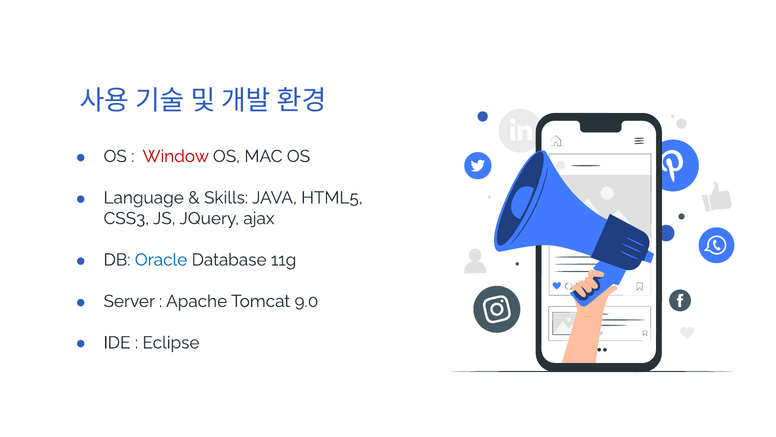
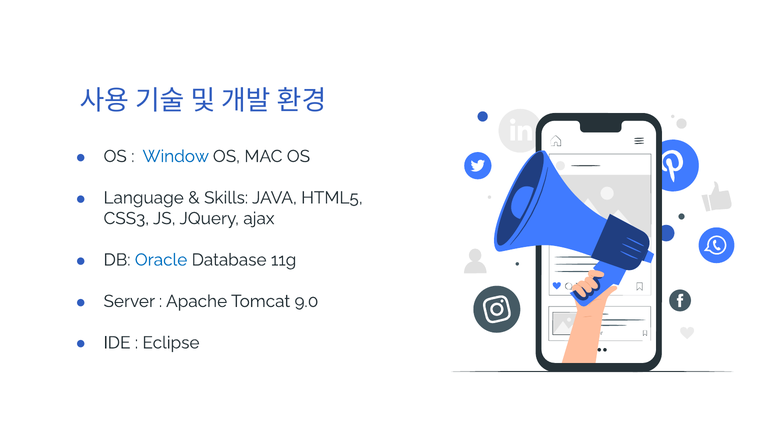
Window colour: red -> blue (176, 156)
